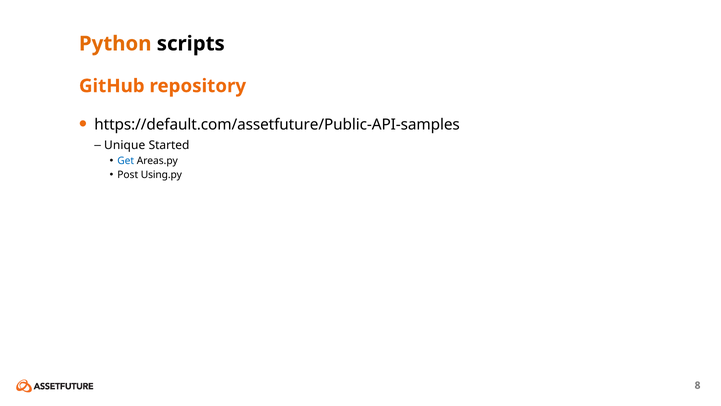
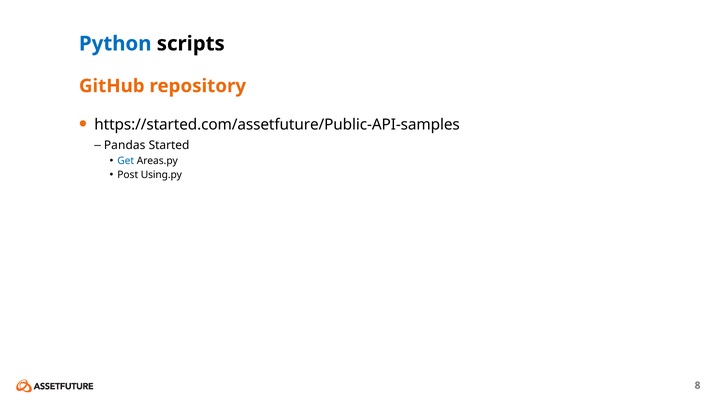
Python colour: orange -> blue (115, 44)
https://default.com/assetfuture/Public-API-samples: https://default.com/assetfuture/Public-API-samples -> https://started.com/assetfuture/Public-API-samples (277, 124)
Unique: Unique -> Pandas (125, 145)
